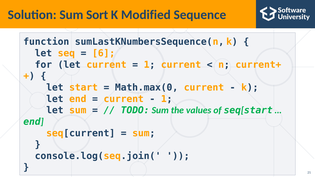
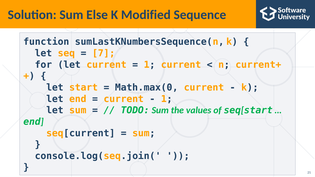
Sort: Sort -> Else (97, 15)
6: 6 -> 7 (104, 53)
